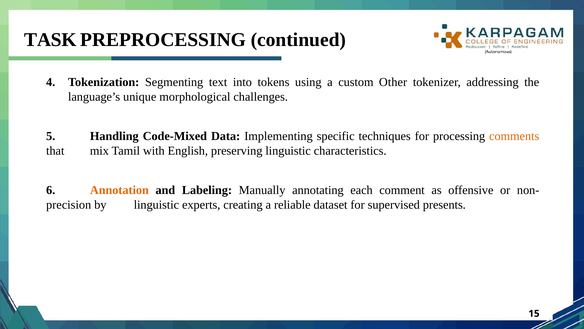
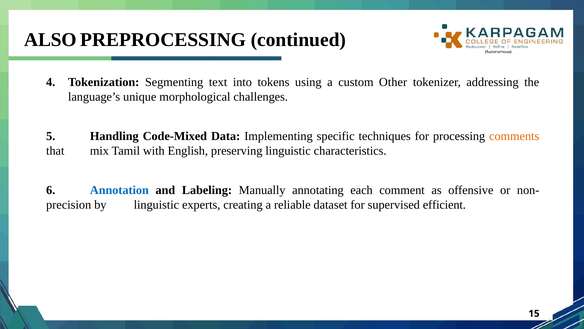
TASK: TASK -> ALSO (50, 40)
Annotation colour: orange -> blue (119, 190)
presents: presents -> efficient (444, 205)
